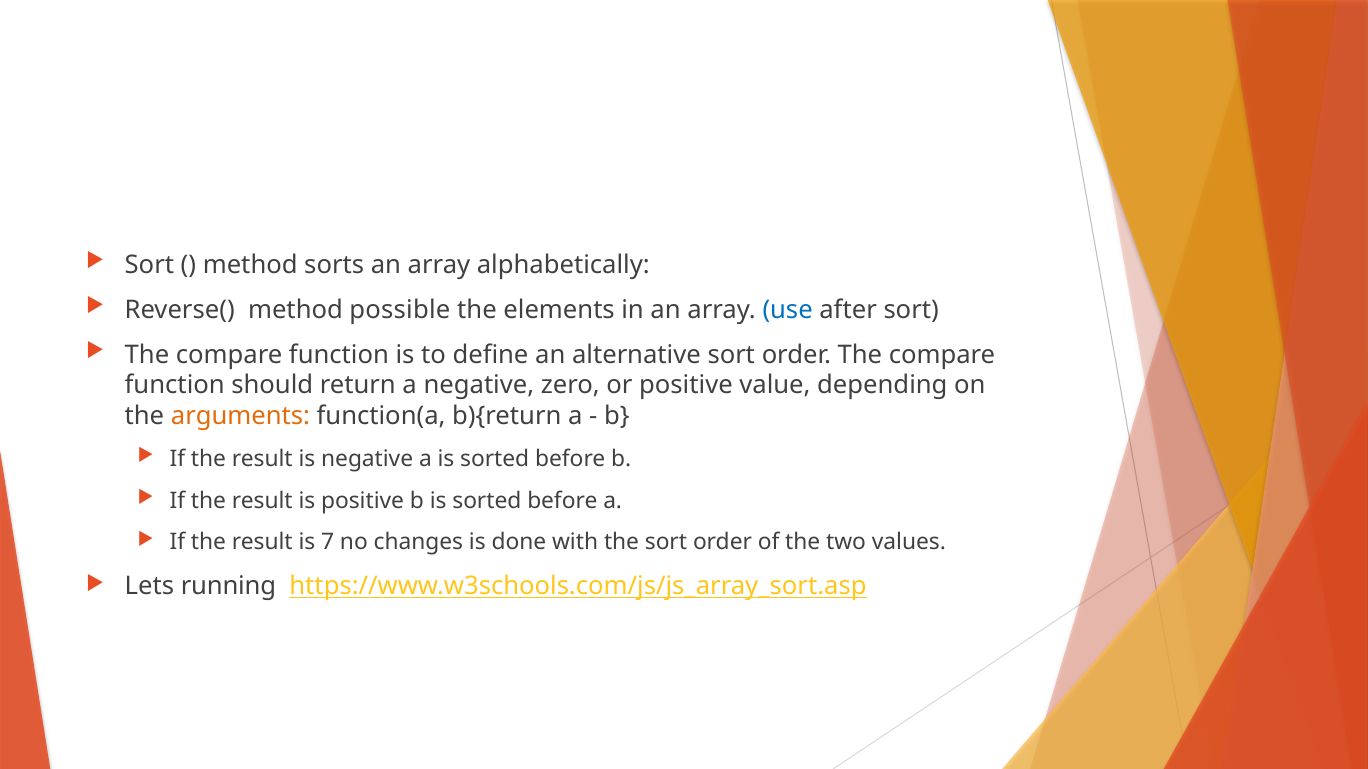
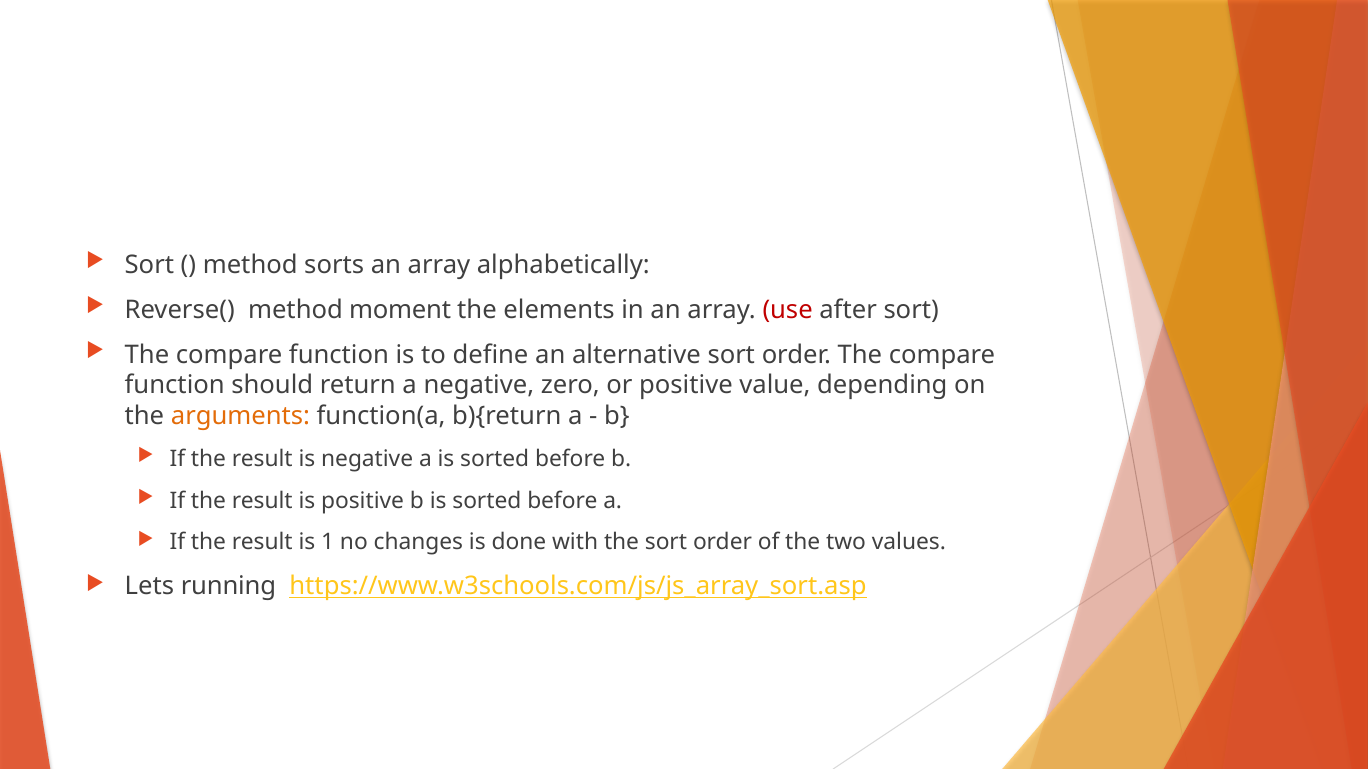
possible: possible -> moment (400, 310)
use colour: blue -> red (788, 310)
7: 7 -> 1 (328, 543)
